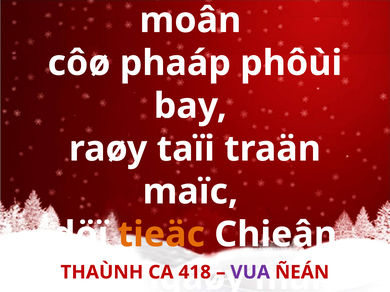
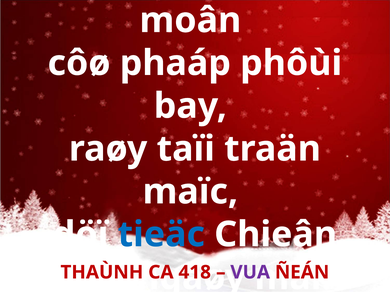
tieäc colour: orange -> blue (161, 235)
